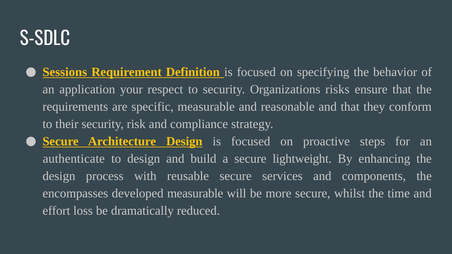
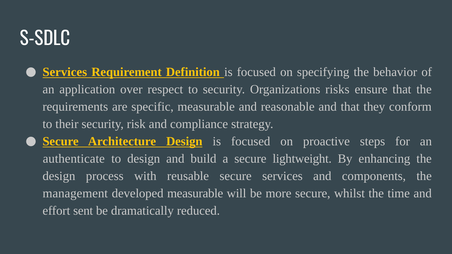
Sessions: Sessions -> Services (65, 72)
your: your -> over (131, 89)
encompasses: encompasses -> management (75, 193)
loss: loss -> sent (83, 211)
